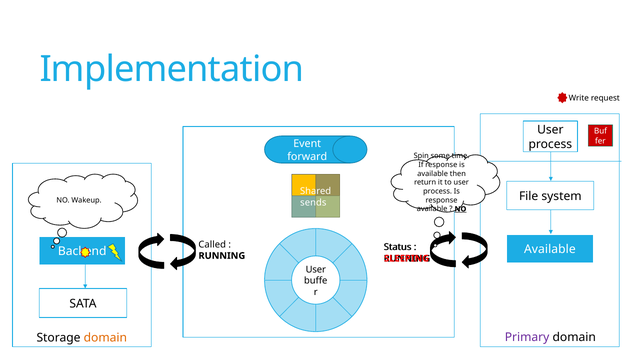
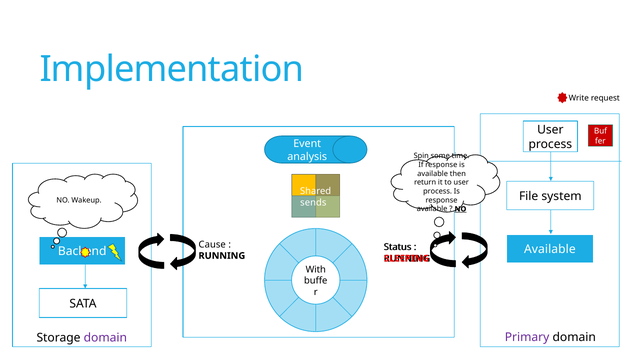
forward: forward -> analysis (307, 157)
Called: Called -> Cause (212, 245)
User: User -> With (316, 270)
domain colour: orange -> purple (105, 338)
